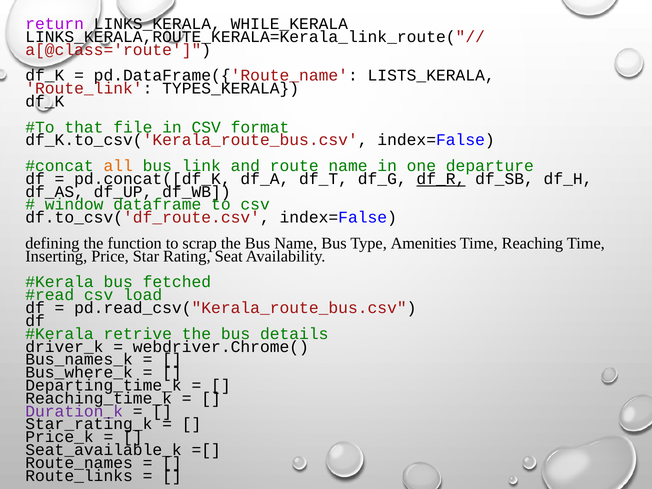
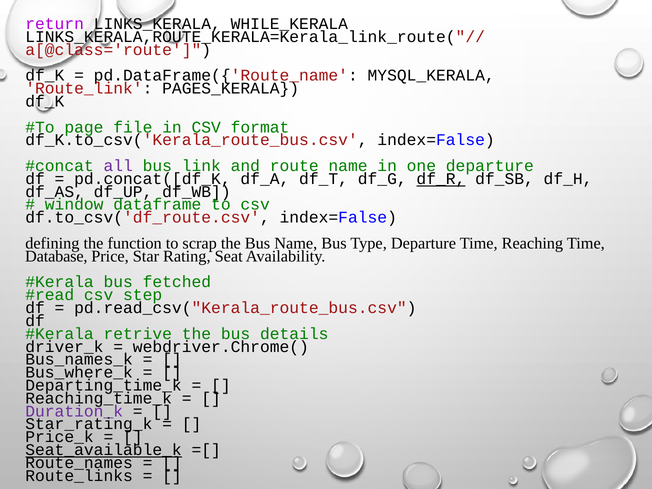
LISTS_KERALA: LISTS_KERALA -> MYSQL_KERALA (431, 75)
TYPES_KERALA: TYPES_KERALA -> PAGES_KERALA (231, 88)
that: that -> page (84, 127)
all colour: orange -> purple (118, 166)
Type Amenities: Amenities -> Departure (423, 243)
Inserting: Inserting -> Database (56, 256)
load: load -> step (143, 295)
Seat_available_k underline: none -> present (104, 450)
